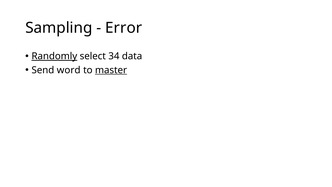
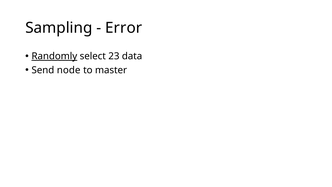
34: 34 -> 23 (114, 56)
word: word -> node (69, 70)
master underline: present -> none (111, 70)
